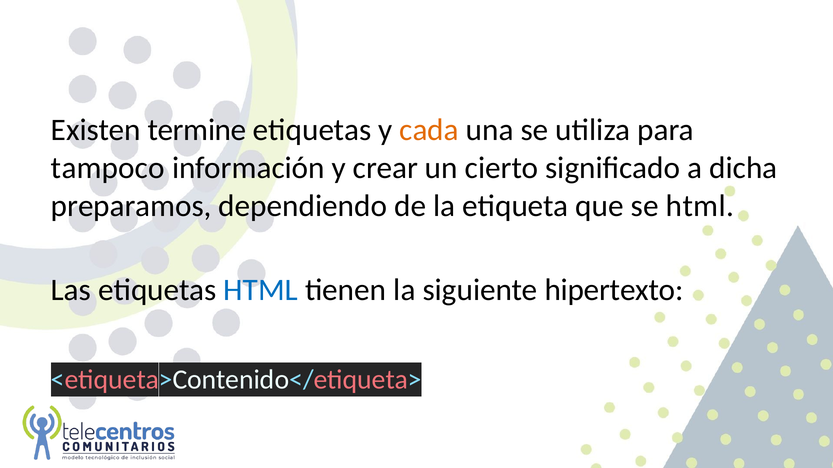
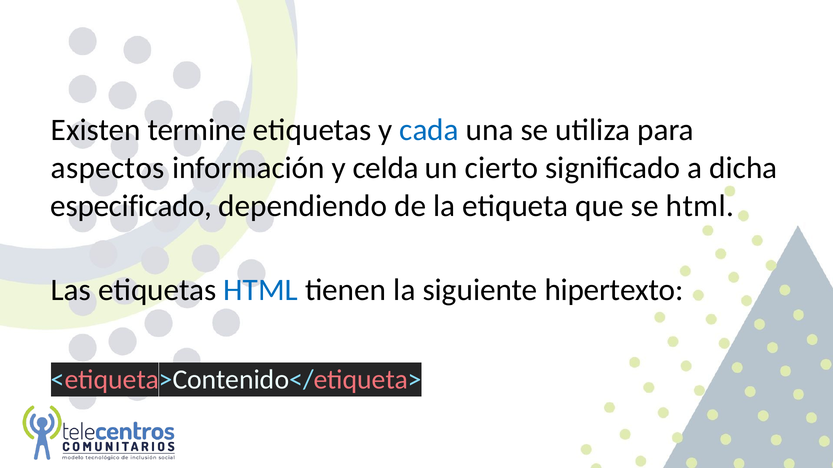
cada colour: orange -> blue (429, 130)
tampoco: tampoco -> aspectos (108, 168)
crear: crear -> celda (386, 168)
preparamos: preparamos -> especificado (131, 206)
